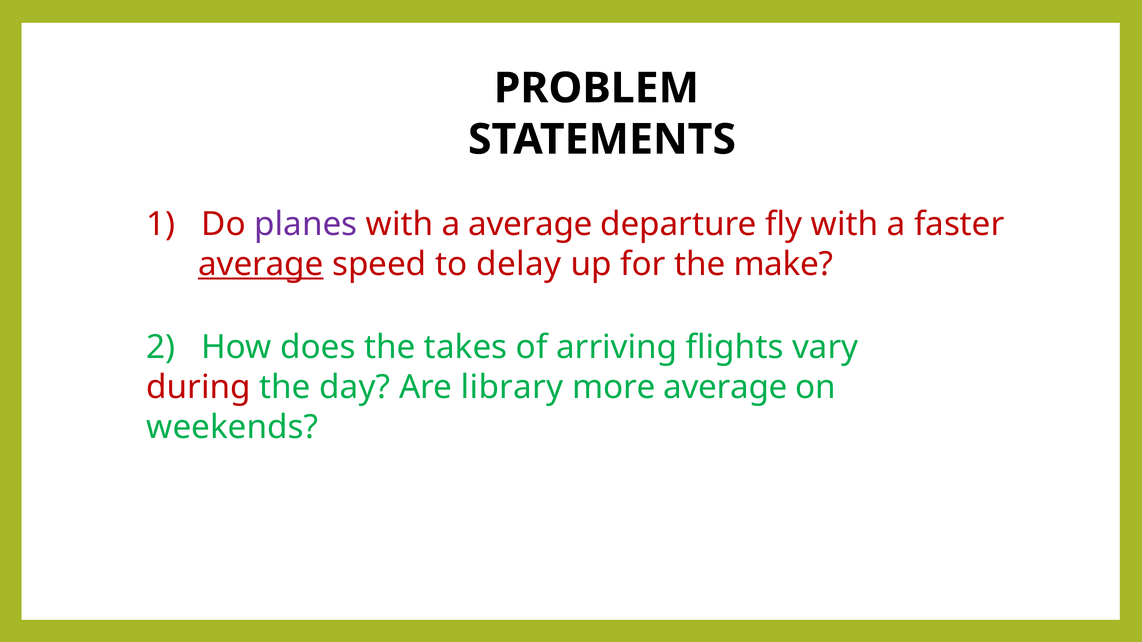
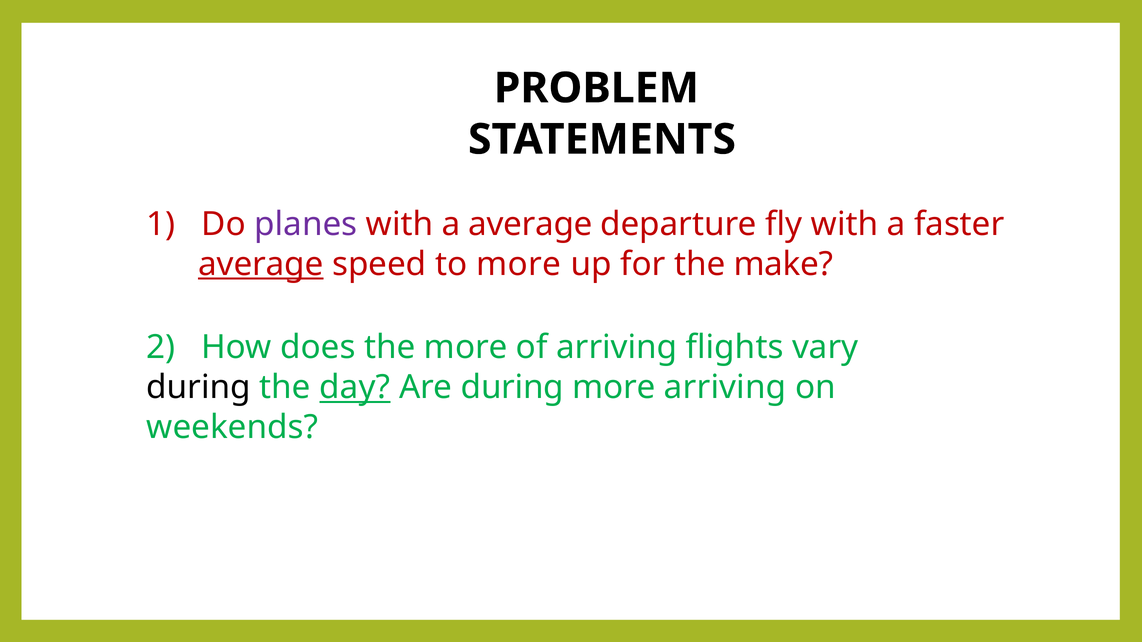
to delay: delay -> more (519, 264)
the takes: takes -> more (466, 348)
during colour: red -> black (199, 388)
day underline: none -> present (355, 388)
Are library: library -> during (512, 388)
more average: average -> arriving (725, 388)
